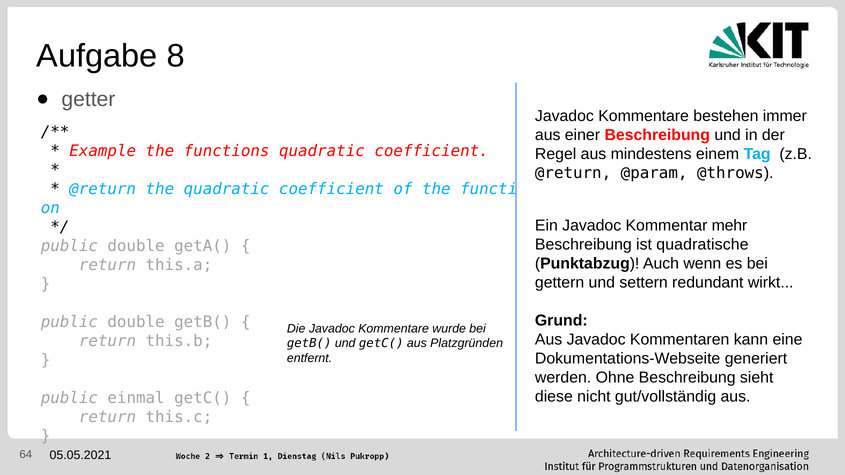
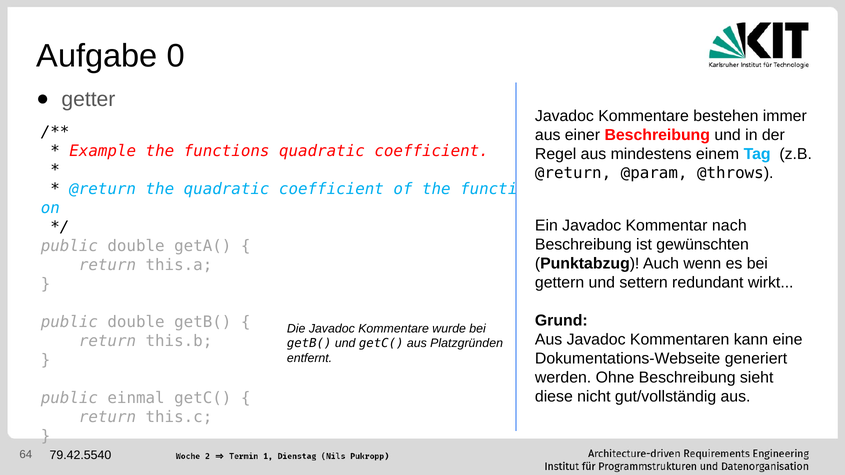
8: 8 -> 0 (176, 56)
mehr: mehr -> nach (729, 226)
quadratische: quadratische -> gewünschten (703, 245)
05.05.2021: 05.05.2021 -> 79.42.5540 (80, 455)
